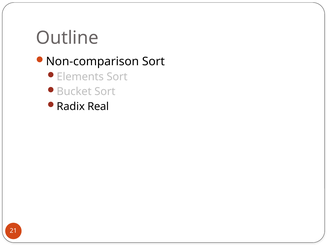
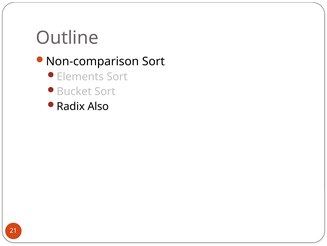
Real: Real -> Also (98, 106)
